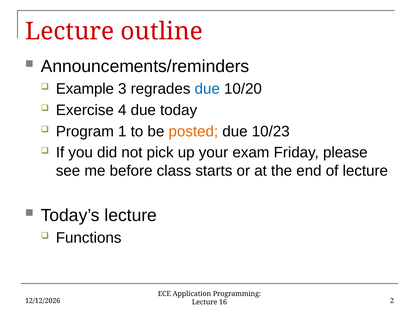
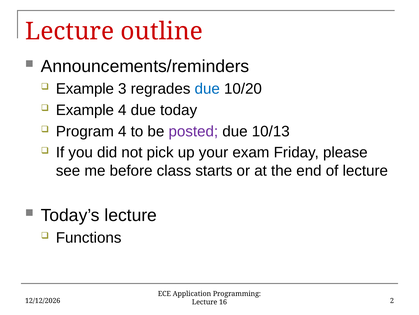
Exercise: Exercise -> Example (85, 110)
Program 1: 1 -> 4 (122, 131)
posted colour: orange -> purple (193, 131)
10/23: 10/23 -> 10/13 (271, 131)
